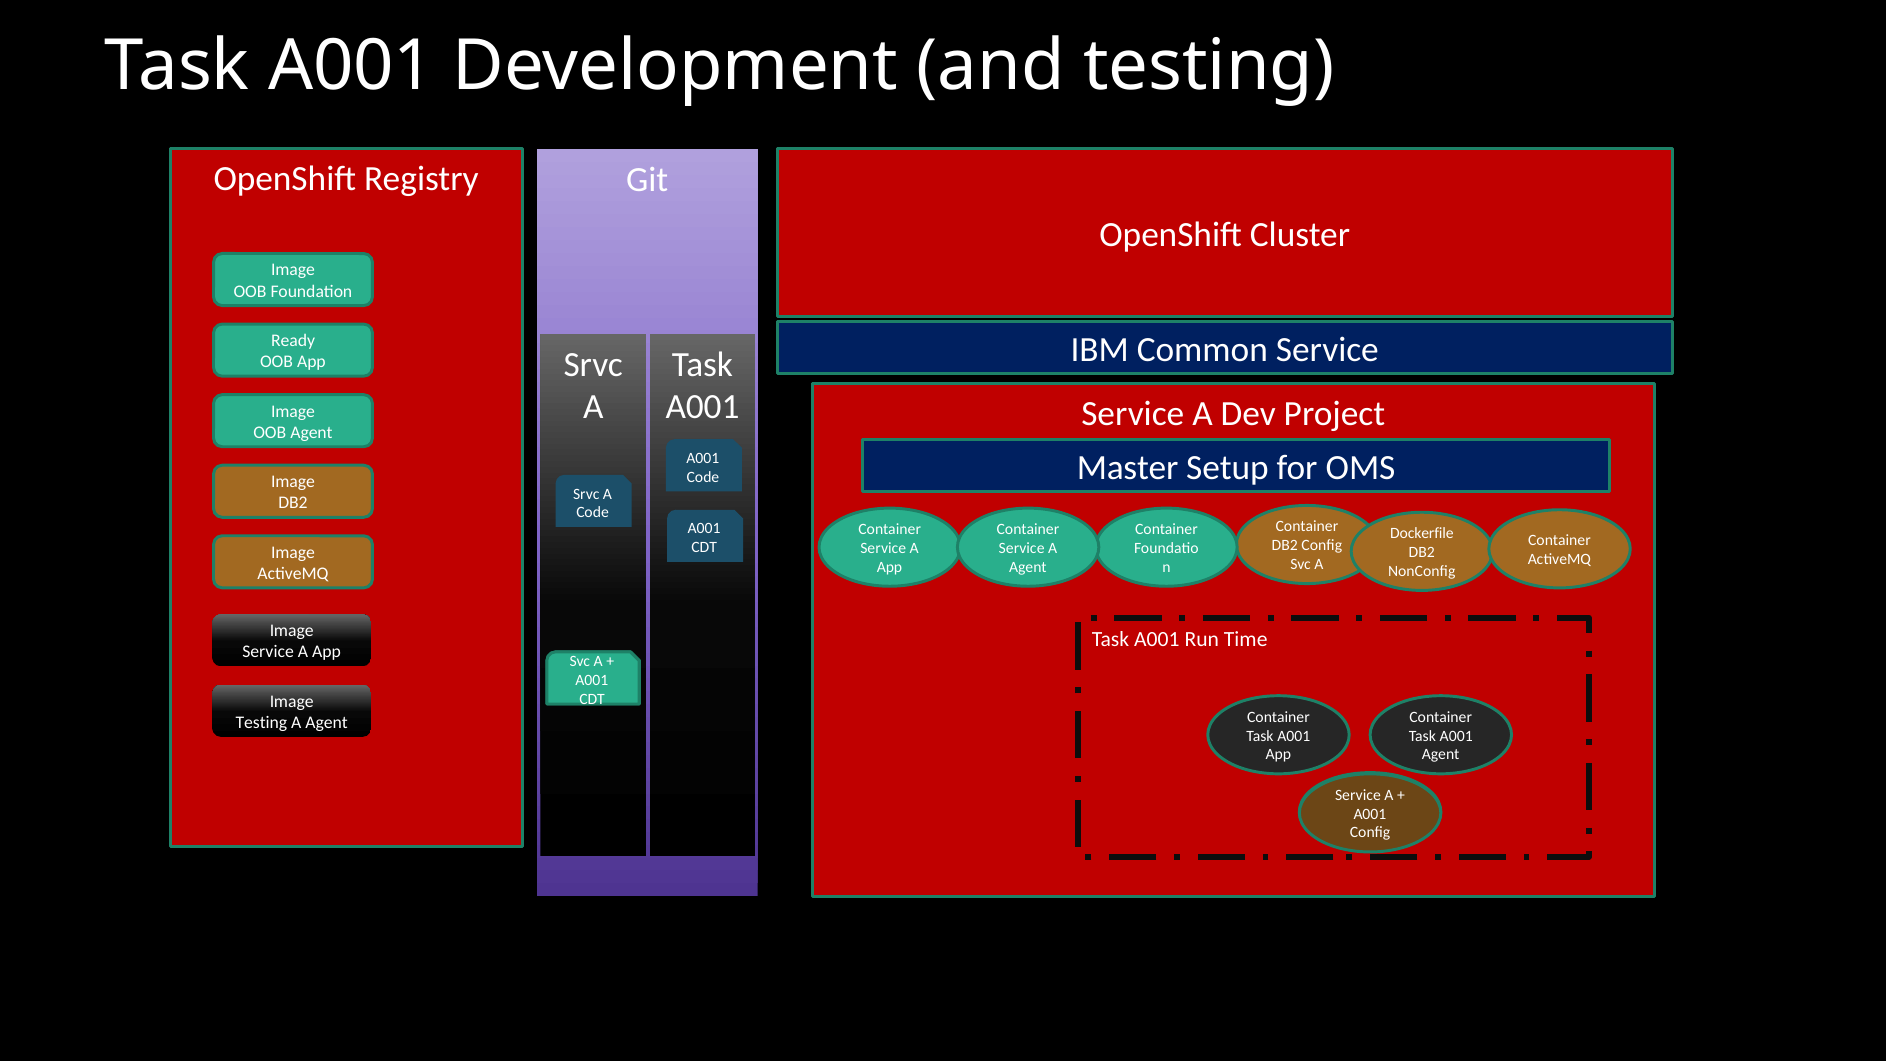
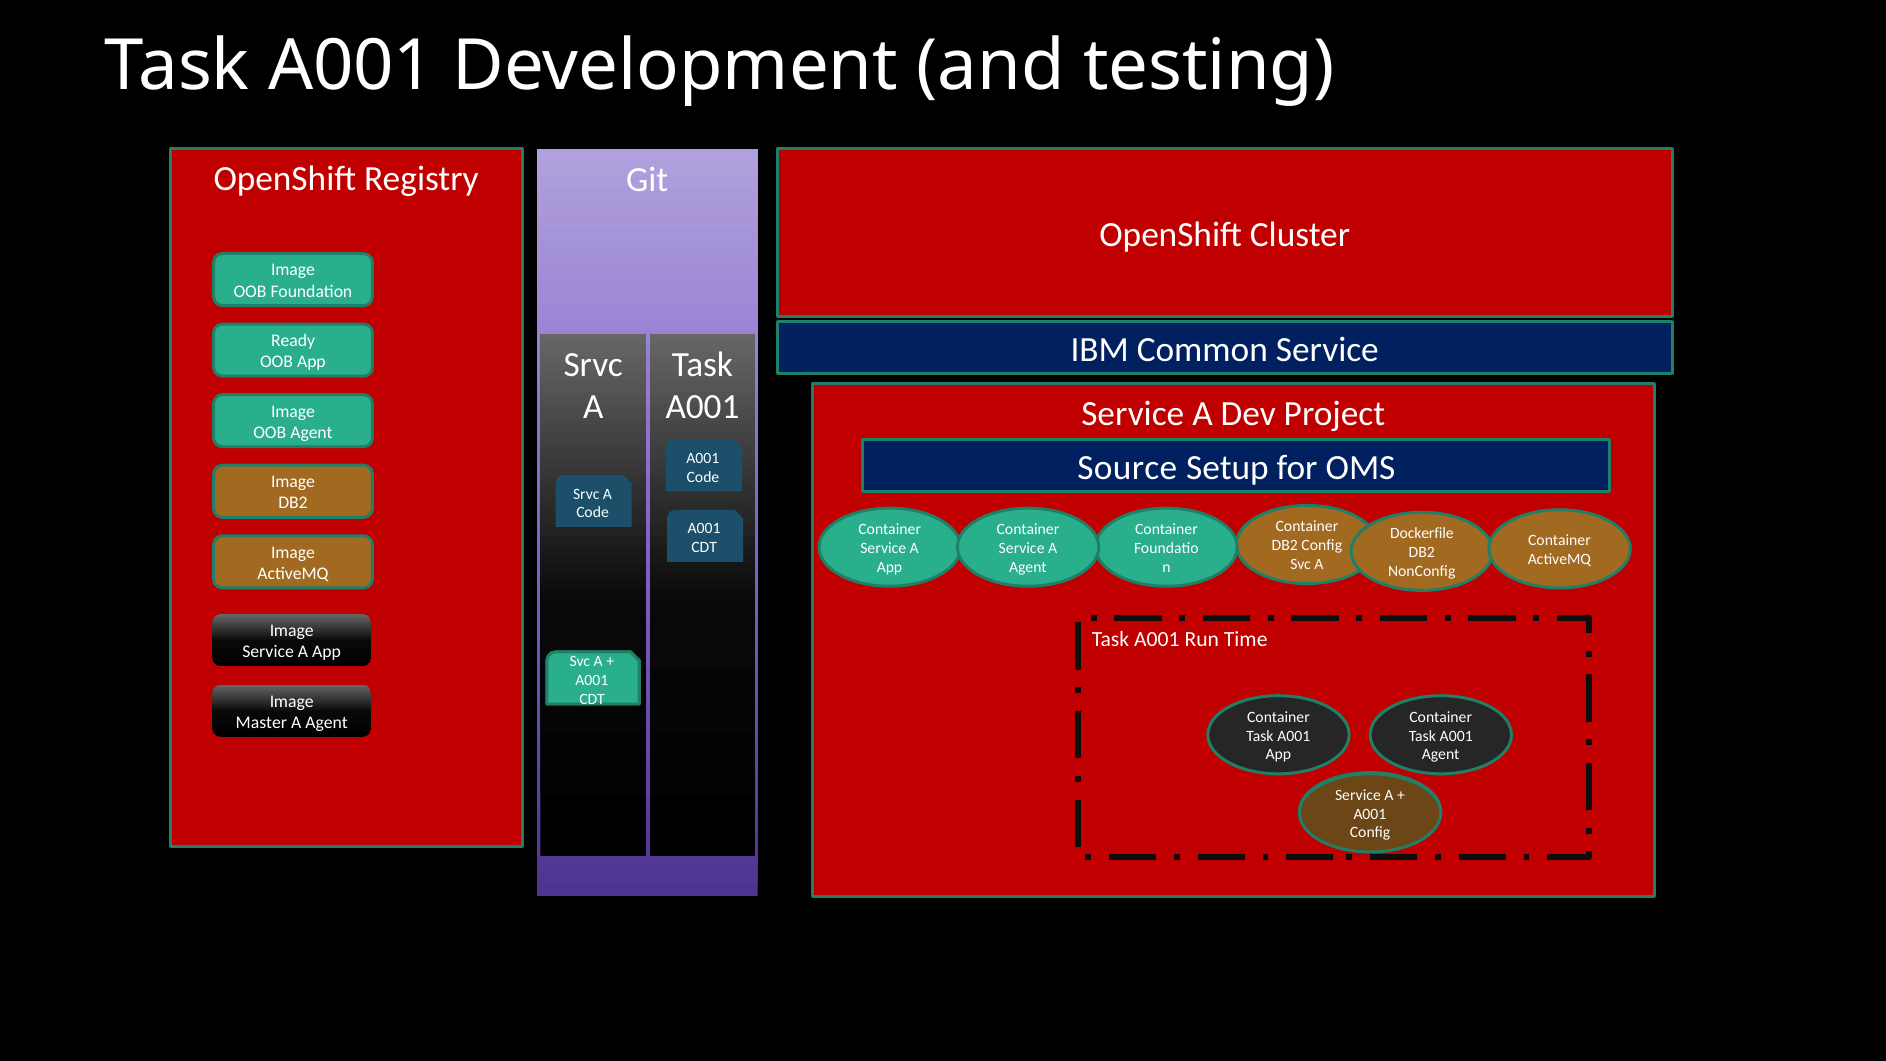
Master: Master -> Source (1127, 468)
Testing: Testing -> Master (261, 723)
